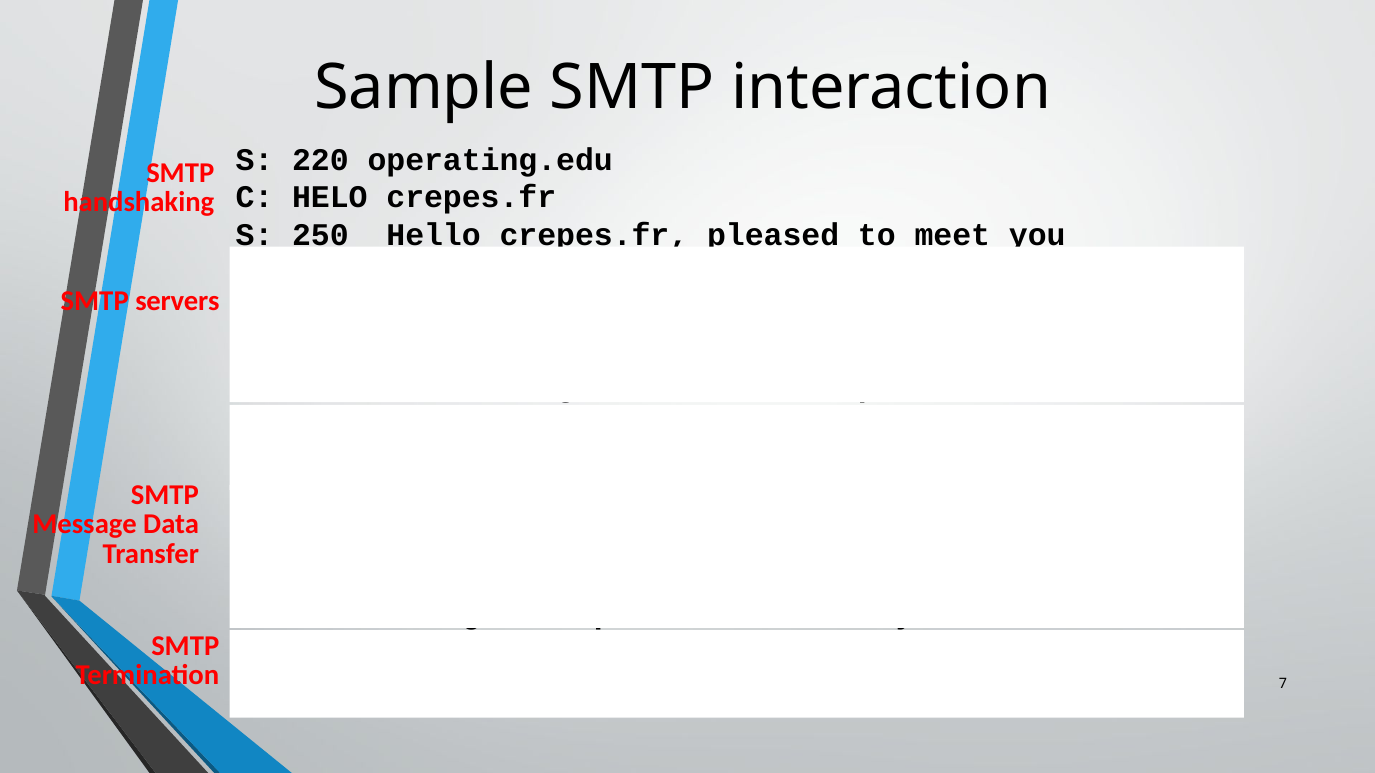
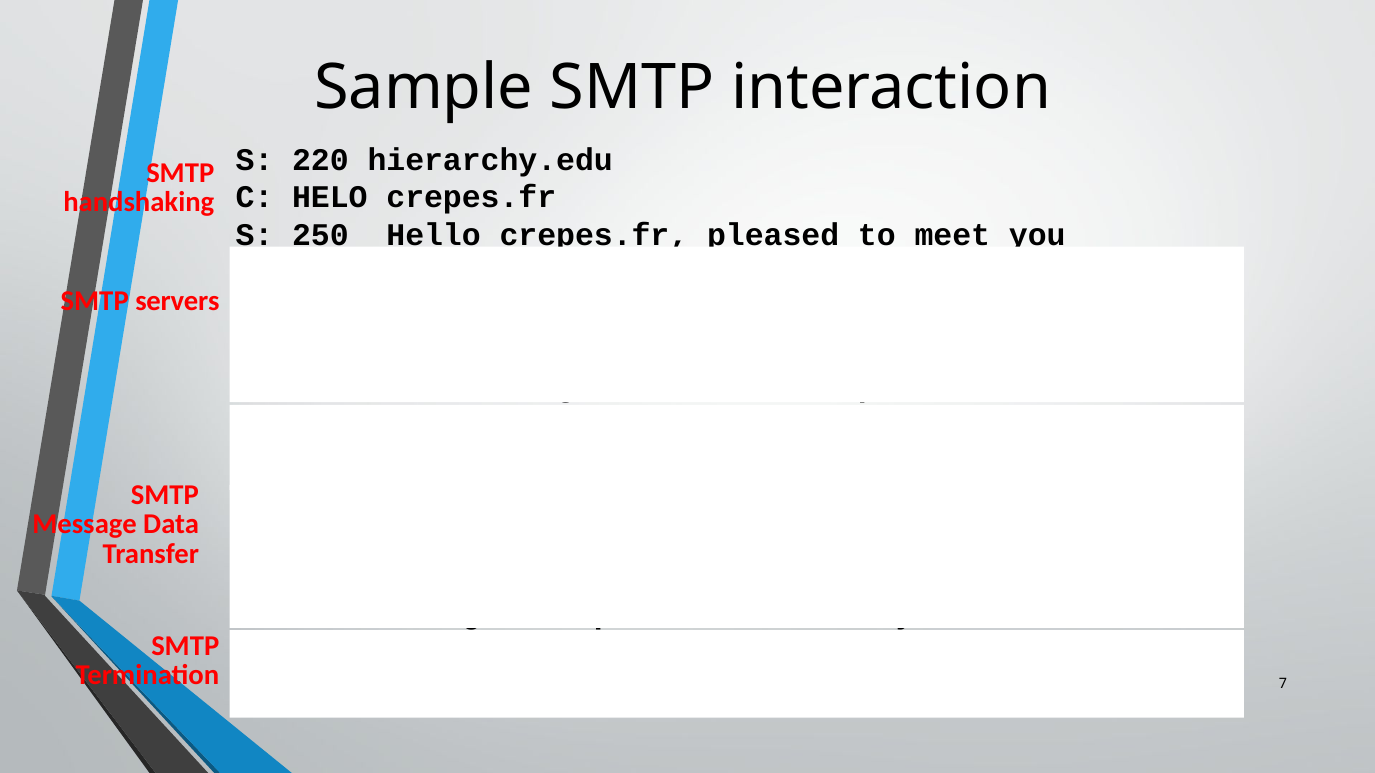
operating.edu: operating.edu -> hierarchy.edu (490, 160)
